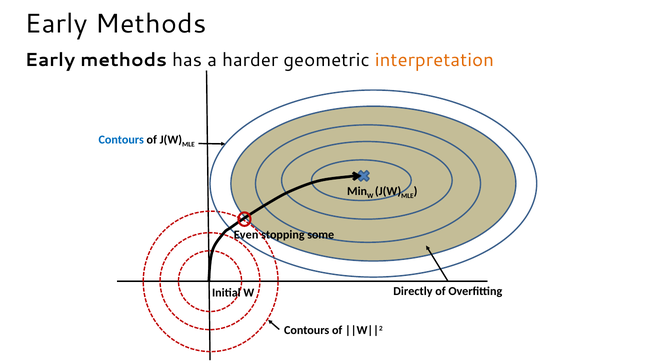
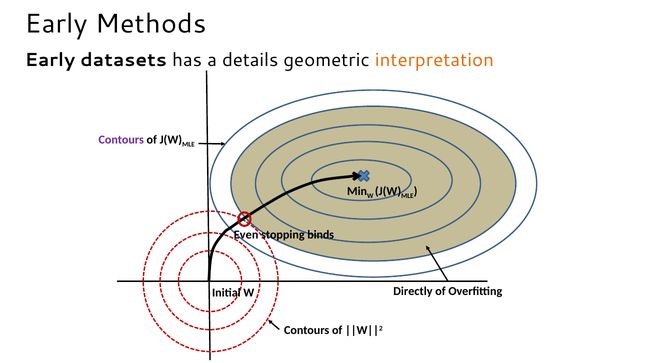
methods: methods -> datasets (124, 60)
harder: harder -> details (250, 60)
Contours colour: blue -> purple (121, 140)
some: some -> binds (321, 235)
